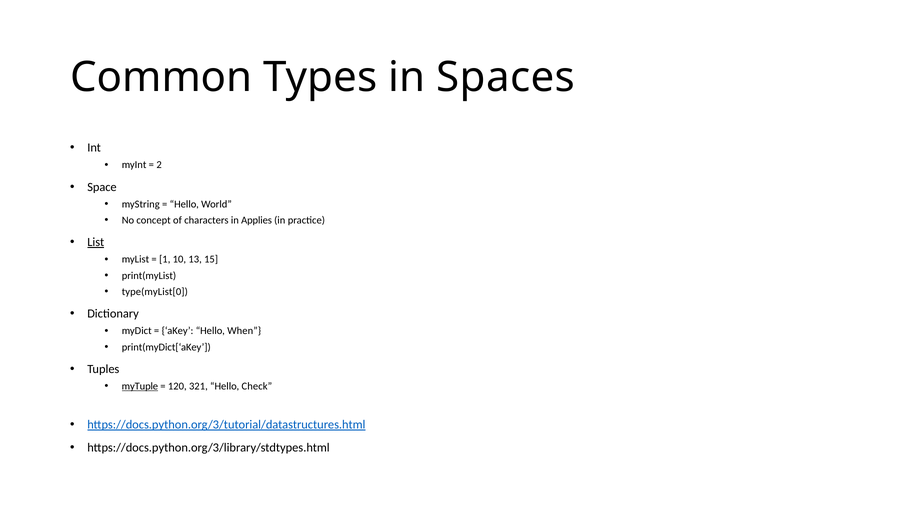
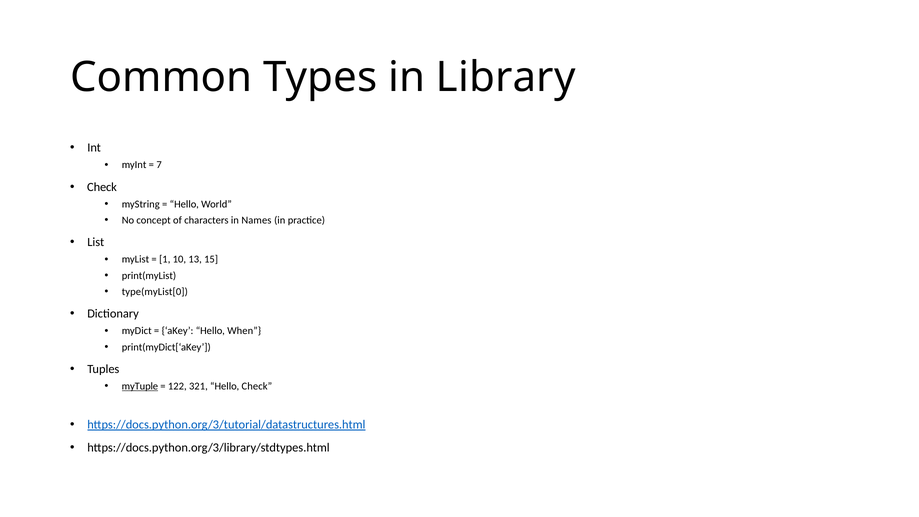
Spaces: Spaces -> Library (506, 77)
2: 2 -> 7 (159, 165)
Space: Space -> Check (102, 187)
Applies: Applies -> Names (256, 220)
List underline: present -> none (96, 242)
120: 120 -> 122 (177, 386)
